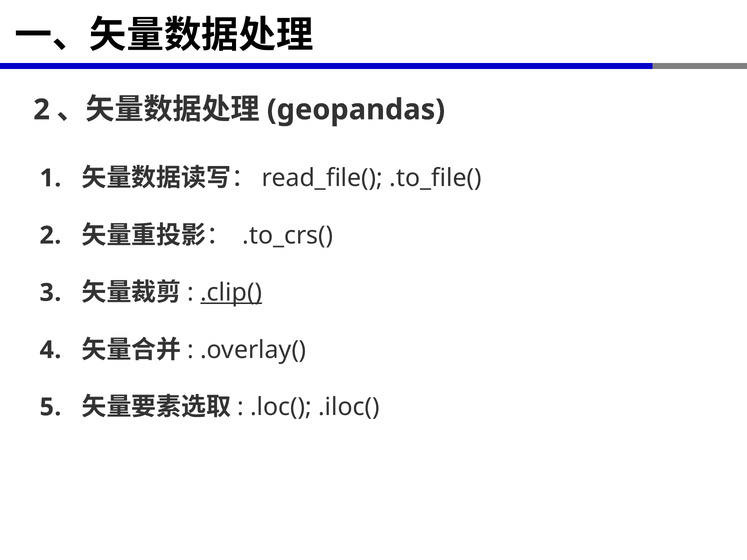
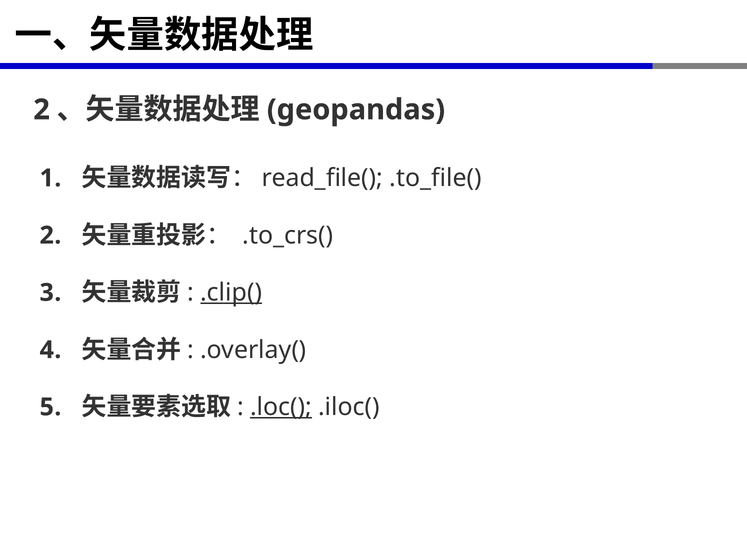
.loc( underline: none -> present (281, 407)
